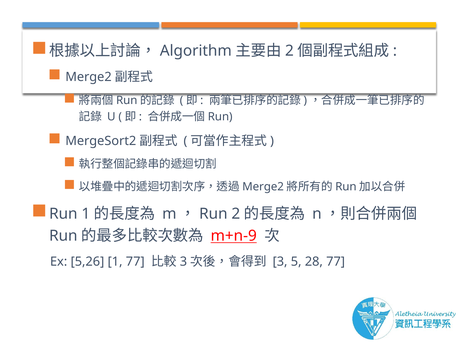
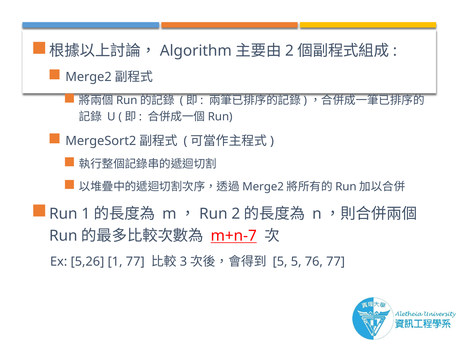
m+n-9: m+n-9 -> m+n-7 (234, 236)
3: 3 -> 5 (280, 262)
28: 28 -> 76 (314, 262)
